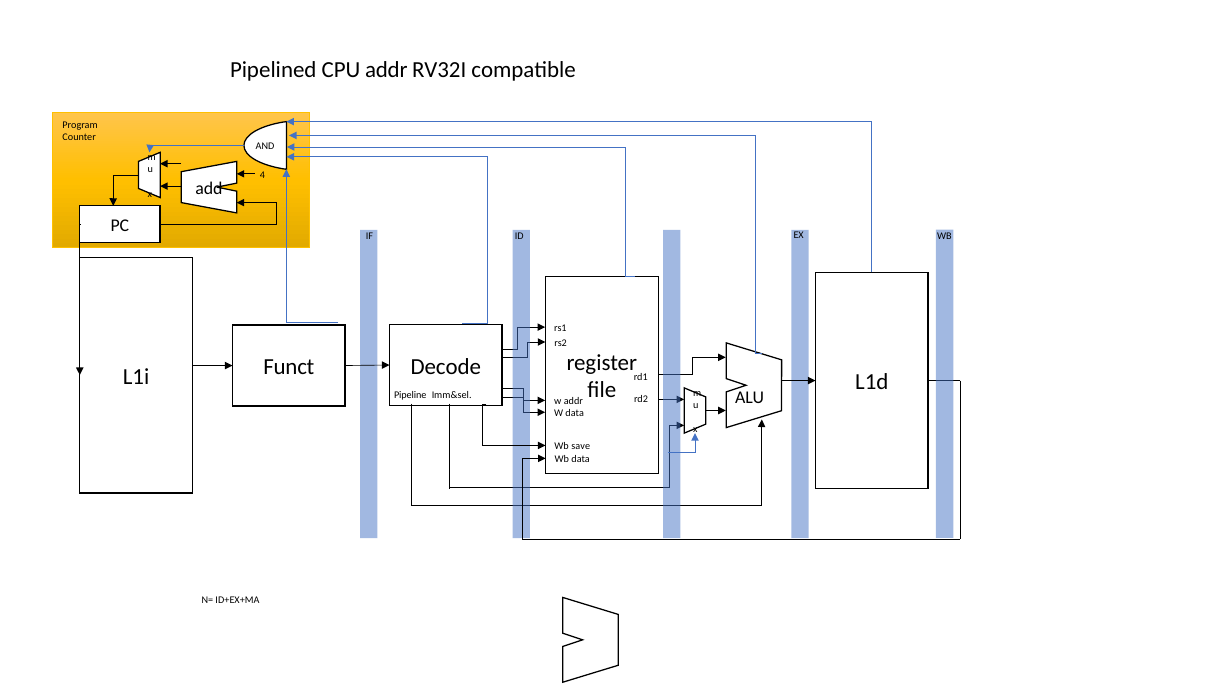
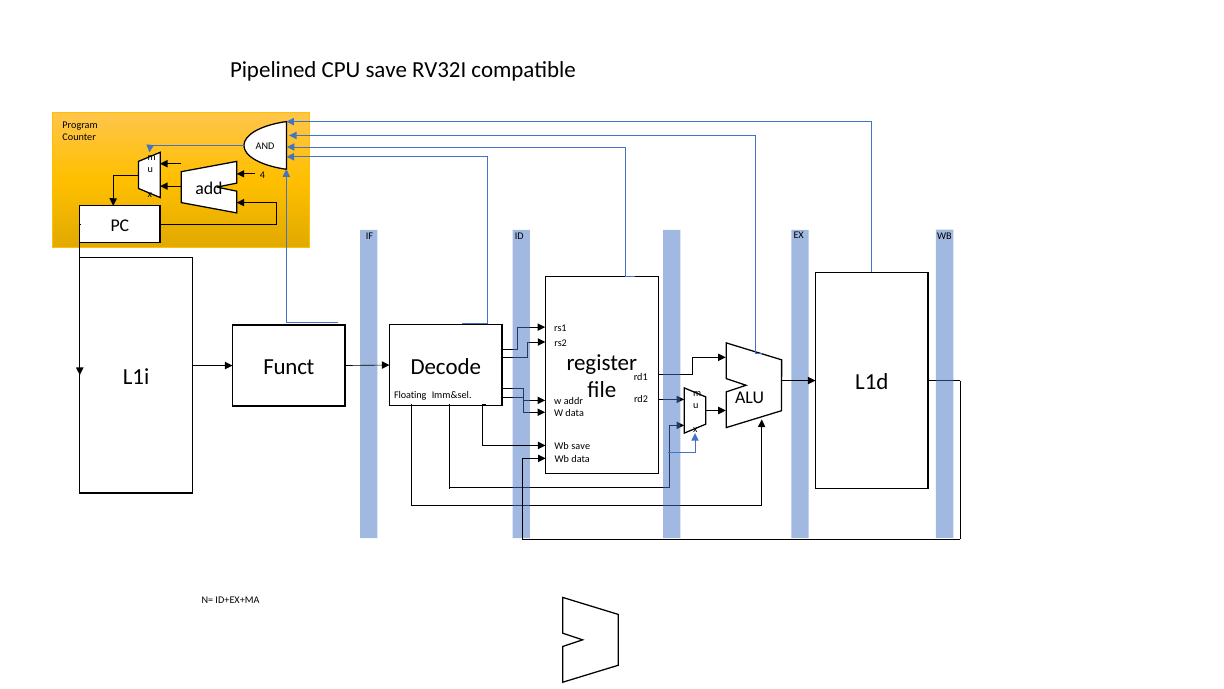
CPU addr: addr -> save (386, 70)
Pipeline: Pipeline -> Floating (410, 395)
